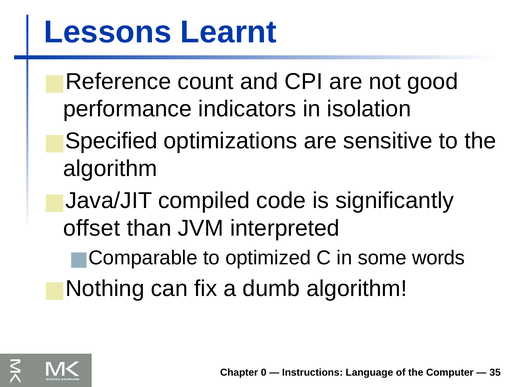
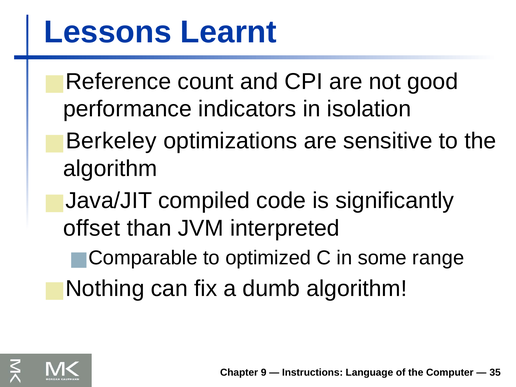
Specified: Specified -> Berkeley (111, 141)
words: words -> range (438, 258)
0: 0 -> 9 (264, 372)
